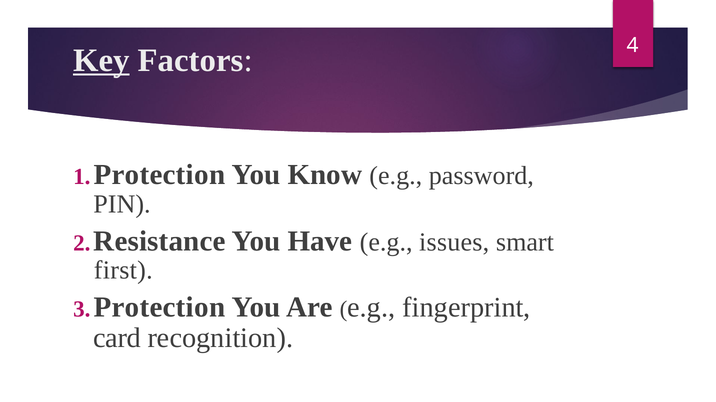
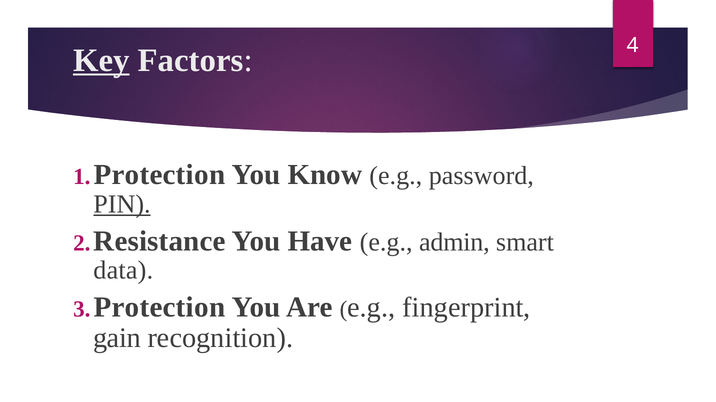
PIN underline: none -> present (122, 204)
issues: issues -> admin (454, 242)
first: first -> data (123, 271)
card: card -> gain (117, 339)
